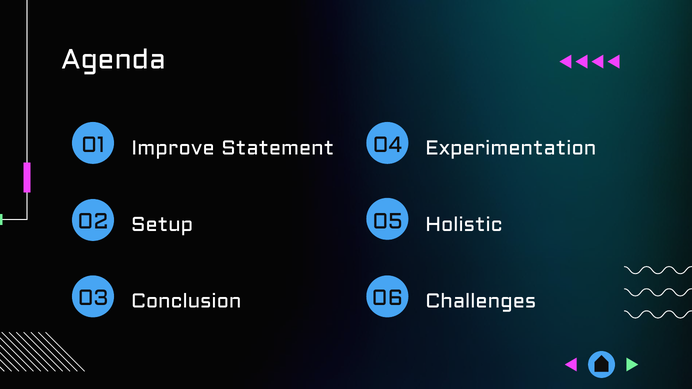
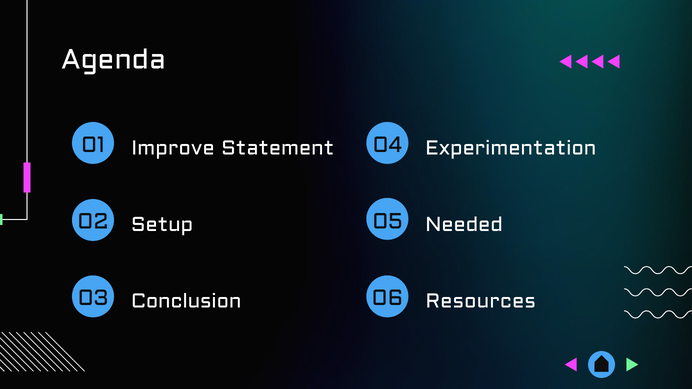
Holistic: Holistic -> Needed (464, 225)
Challenges: Challenges -> Resources (481, 302)
